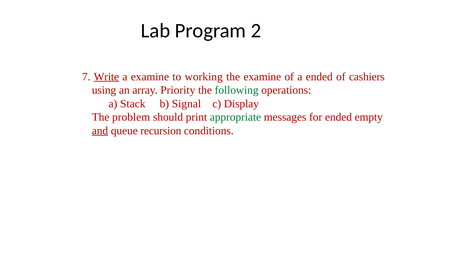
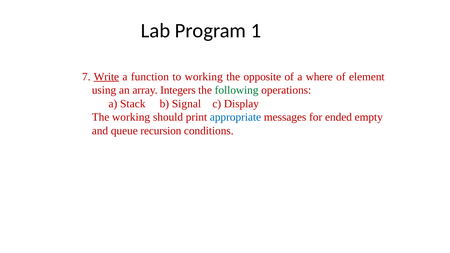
2: 2 -> 1 (256, 31)
a examine: examine -> function (150, 77)
the examine: examine -> opposite (262, 77)
a ended: ended -> where (319, 77)
cashiers: cashiers -> element (367, 77)
Priority: Priority -> Integers (178, 90)
The problem: problem -> working (131, 117)
appropriate colour: green -> blue (235, 117)
and underline: present -> none (100, 131)
